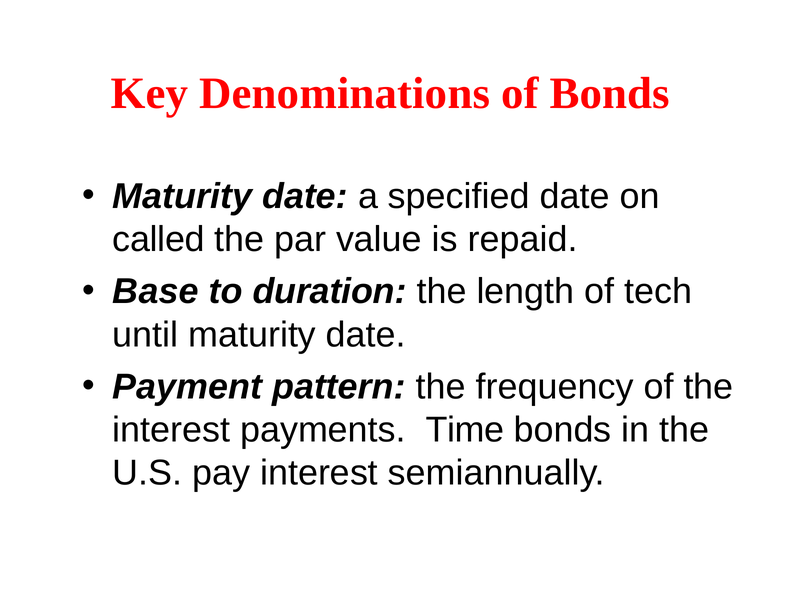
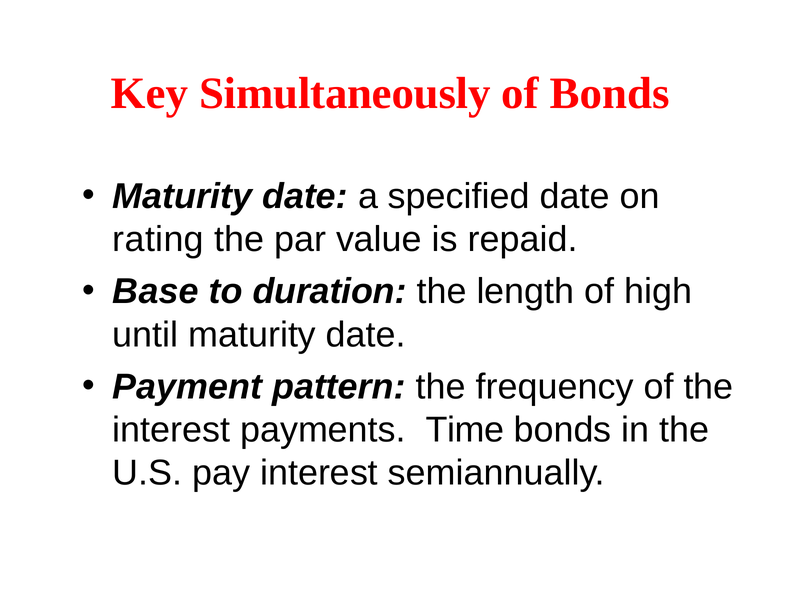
Denominations: Denominations -> Simultaneously (345, 93)
called: called -> rating (158, 240)
tech: tech -> high (658, 292)
